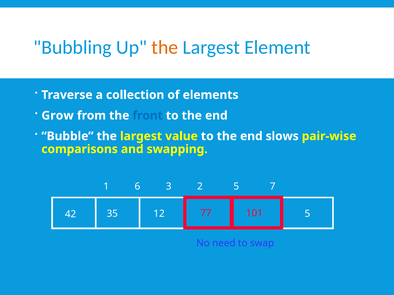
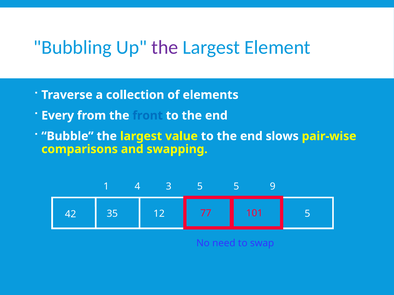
the colour: orange -> purple (165, 47)
Grow: Grow -> Every (58, 116)
6: 6 -> 4 (137, 187)
3 2: 2 -> 5 (200, 187)
7: 7 -> 9 (273, 187)
